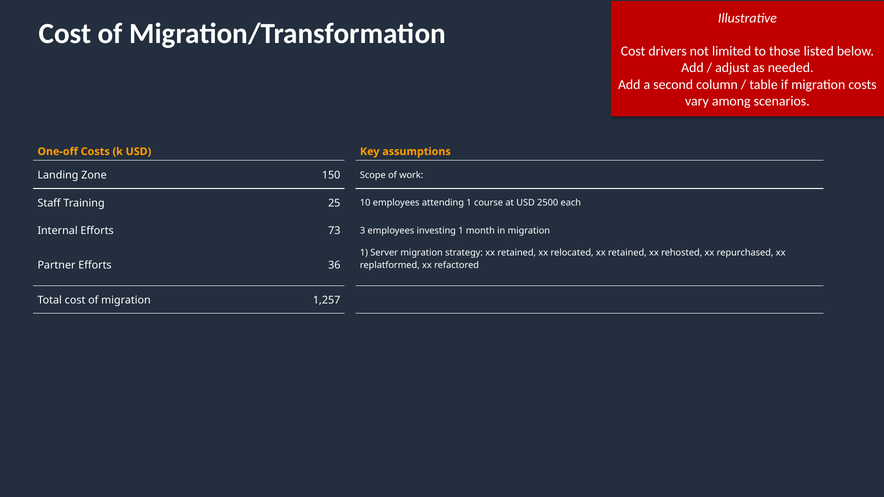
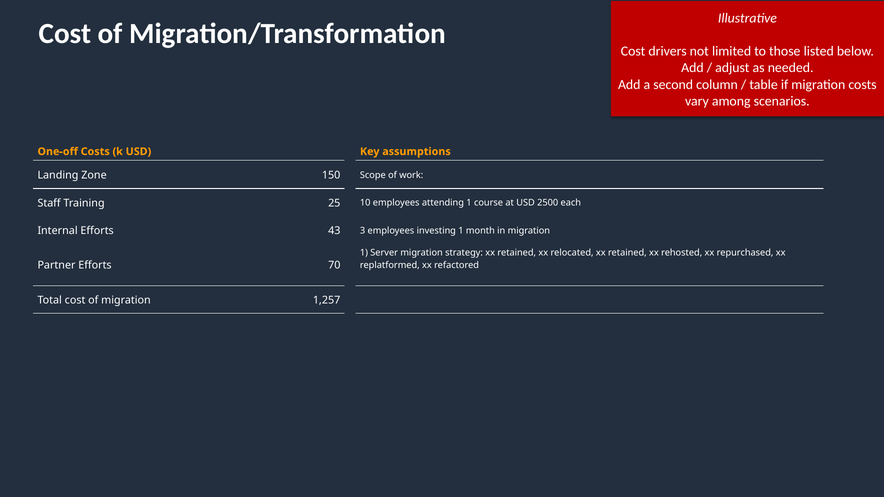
73: 73 -> 43 (334, 231)
36: 36 -> 70 (334, 266)
